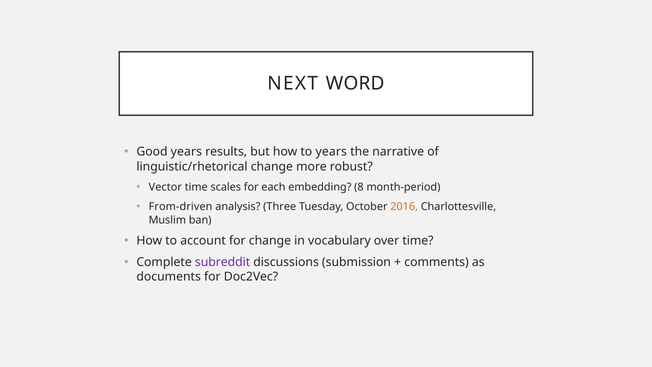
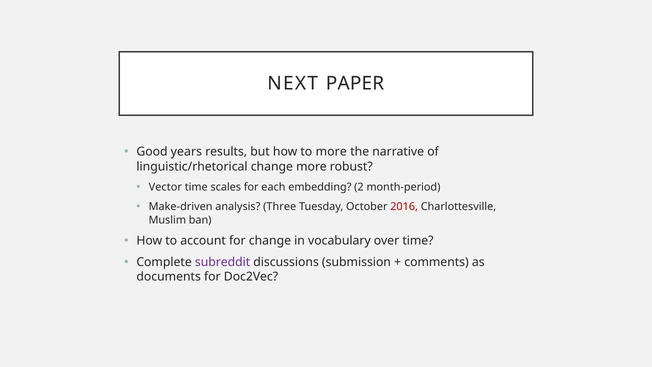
WORD: WORD -> PAPER (355, 83)
to years: years -> more (331, 152)
8: 8 -> 2 (359, 187)
From-driven: From-driven -> Make-driven (181, 207)
2016 colour: orange -> red (404, 207)
